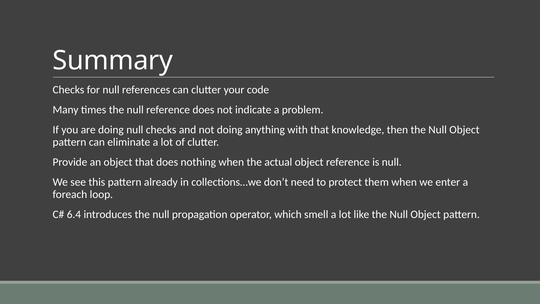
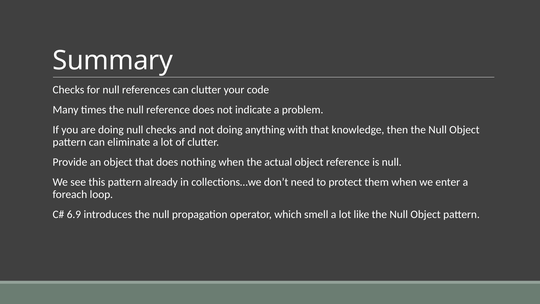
6.4: 6.4 -> 6.9 (74, 214)
